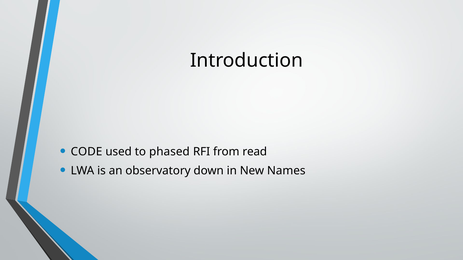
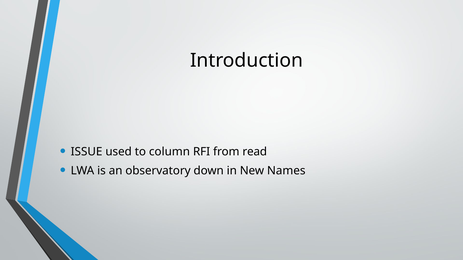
CODE: CODE -> ISSUE (87, 152)
phased: phased -> column (169, 152)
